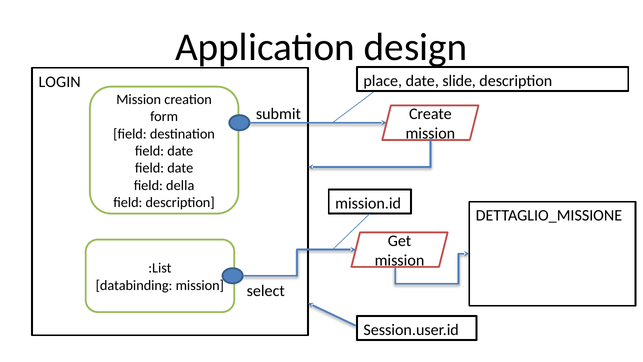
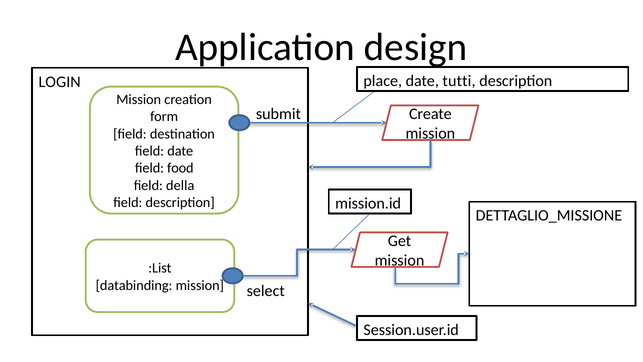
slide: slide -> tutti (459, 81)
date: date -> food (180, 168)
